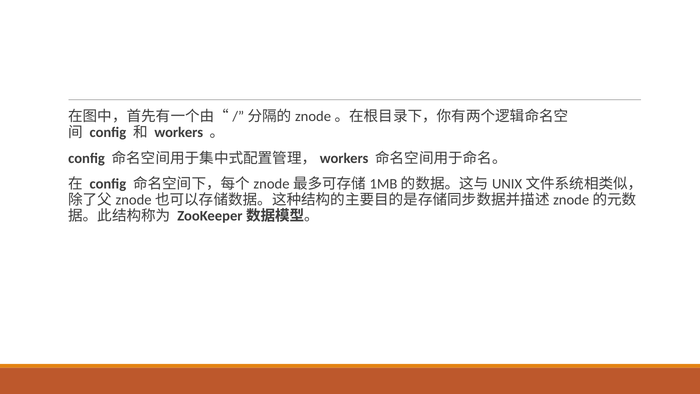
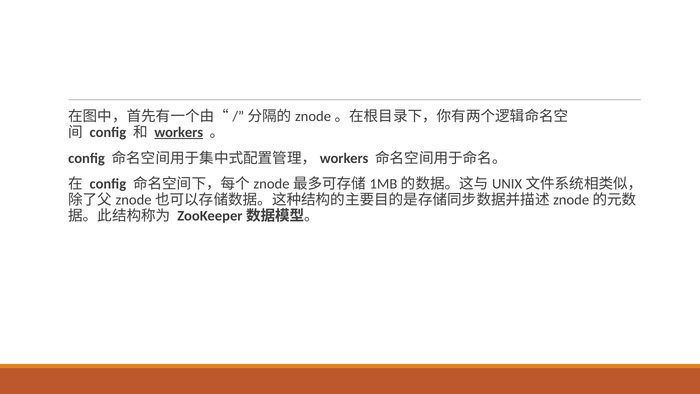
workers underline: none -> present (179, 132)
